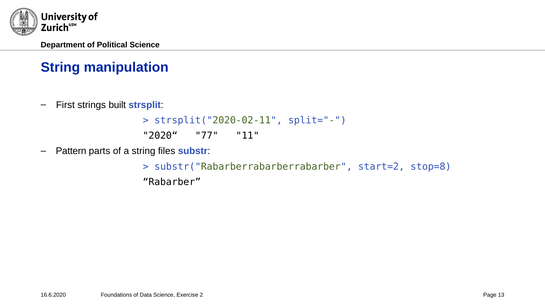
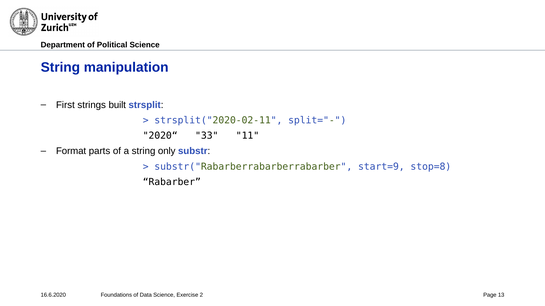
77: 77 -> 33 (207, 136)
Pattern: Pattern -> Format (71, 151)
files: files -> only (167, 151)
start=2: start=2 -> start=9 (381, 167)
